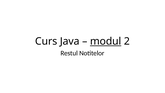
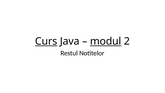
Curs underline: none -> present (46, 41)
